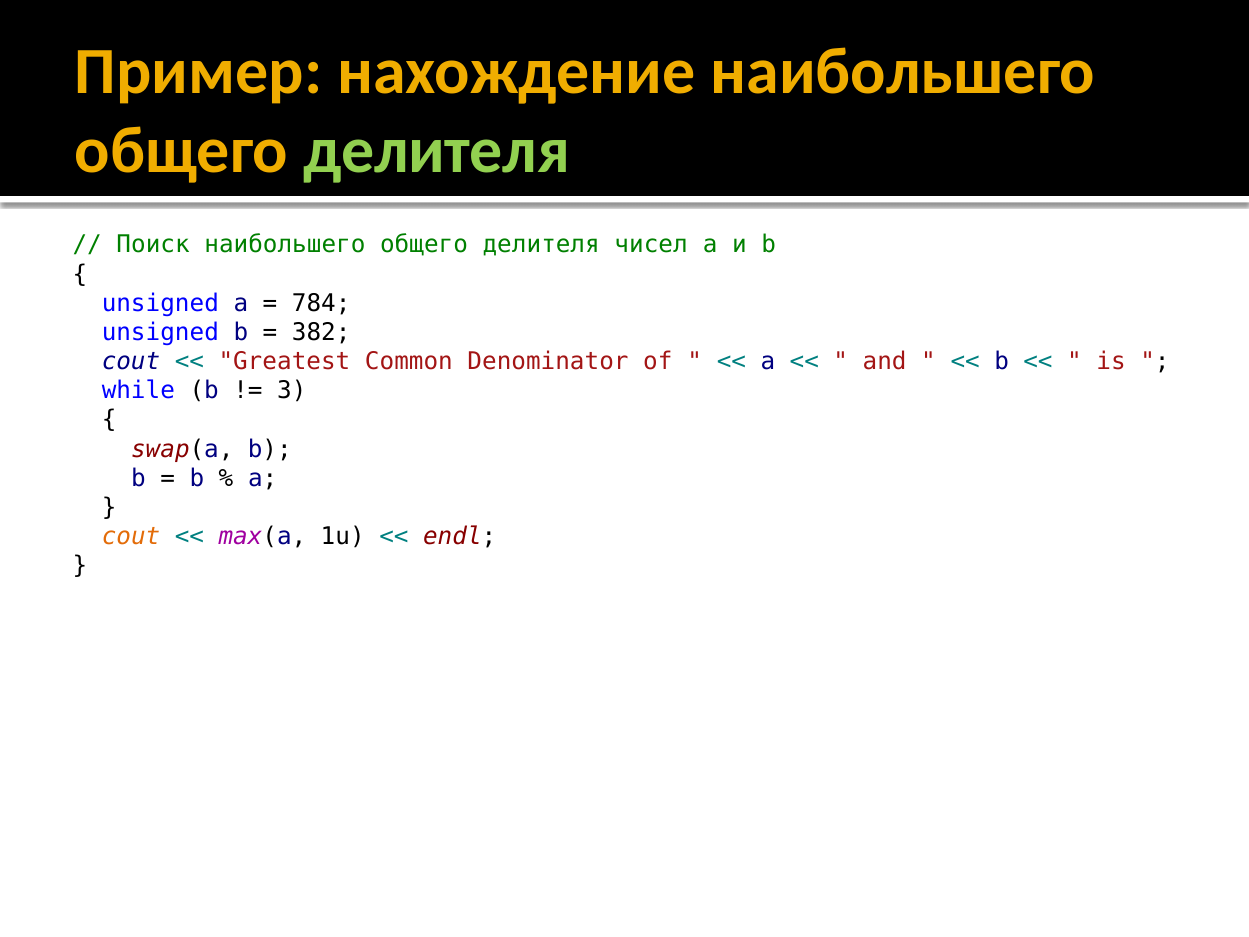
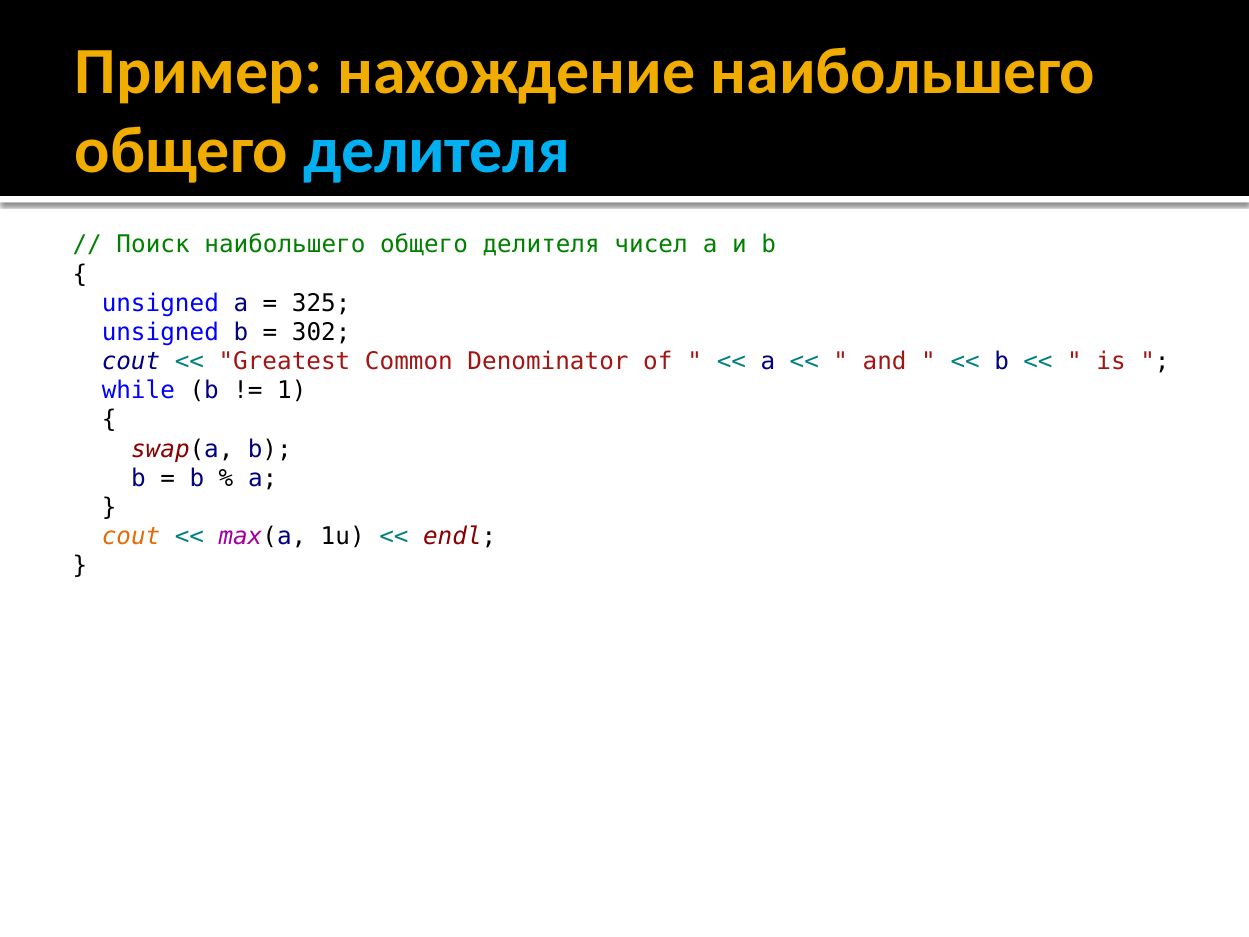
делителя colour: light green -> light blue (437, 150)
784: 784 -> 325 (321, 303)
382: 382 -> 302 (321, 332)
3: 3 -> 1 (292, 391)
